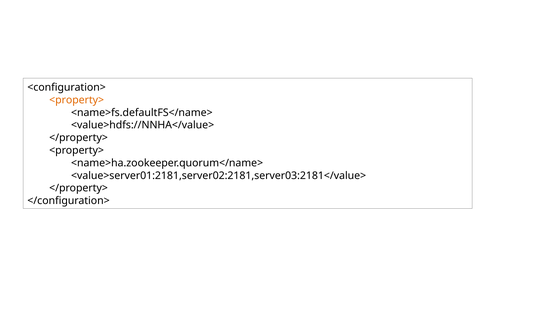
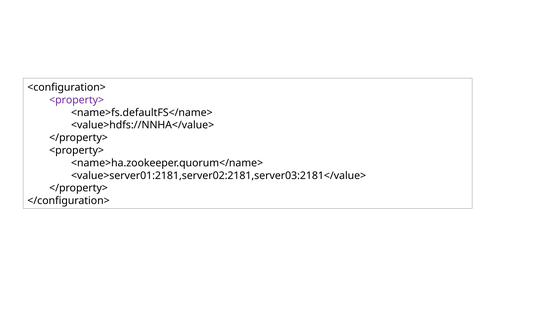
<property> colour: orange -> purple (77, 100)
